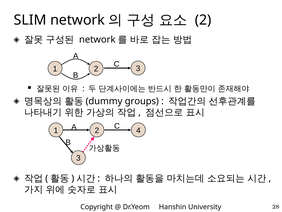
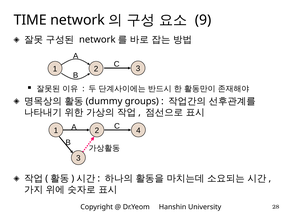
SLIM: SLIM -> TIME (30, 20)
2: 2 -> 9 (203, 20)
